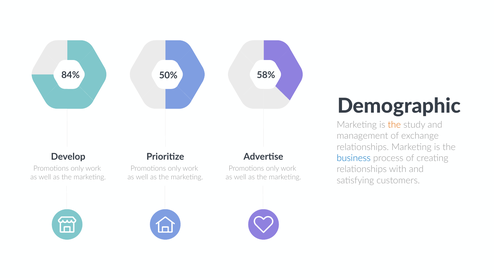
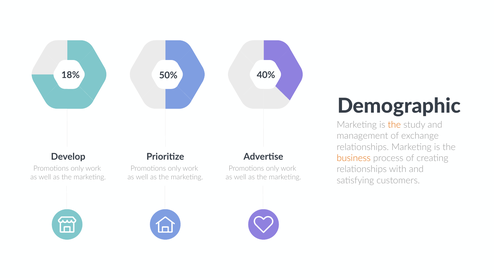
84%: 84% -> 18% (71, 75)
58%: 58% -> 40% (266, 75)
business colour: blue -> orange (354, 158)
